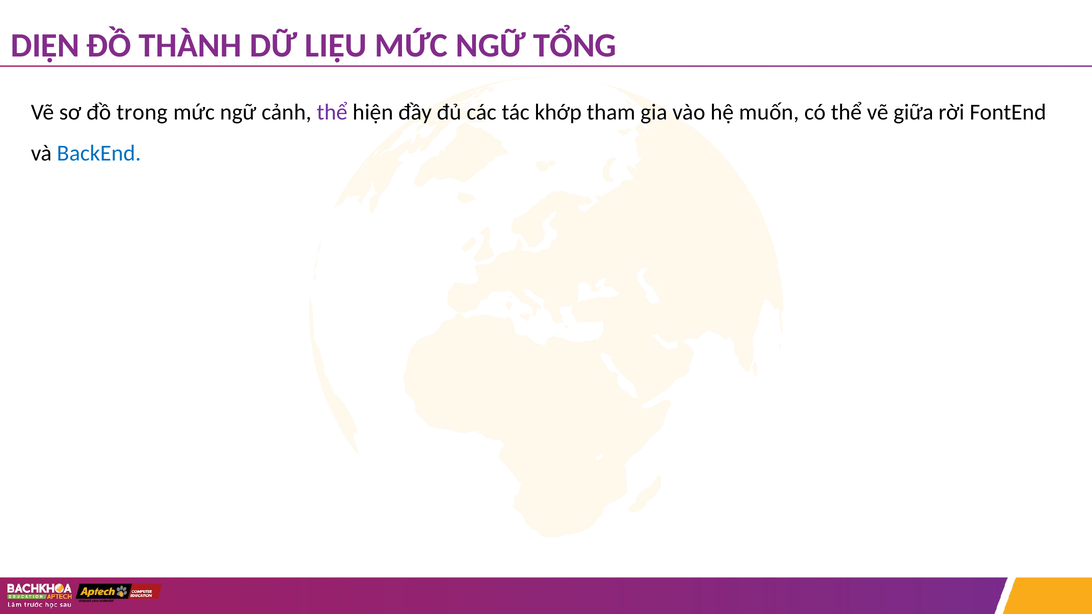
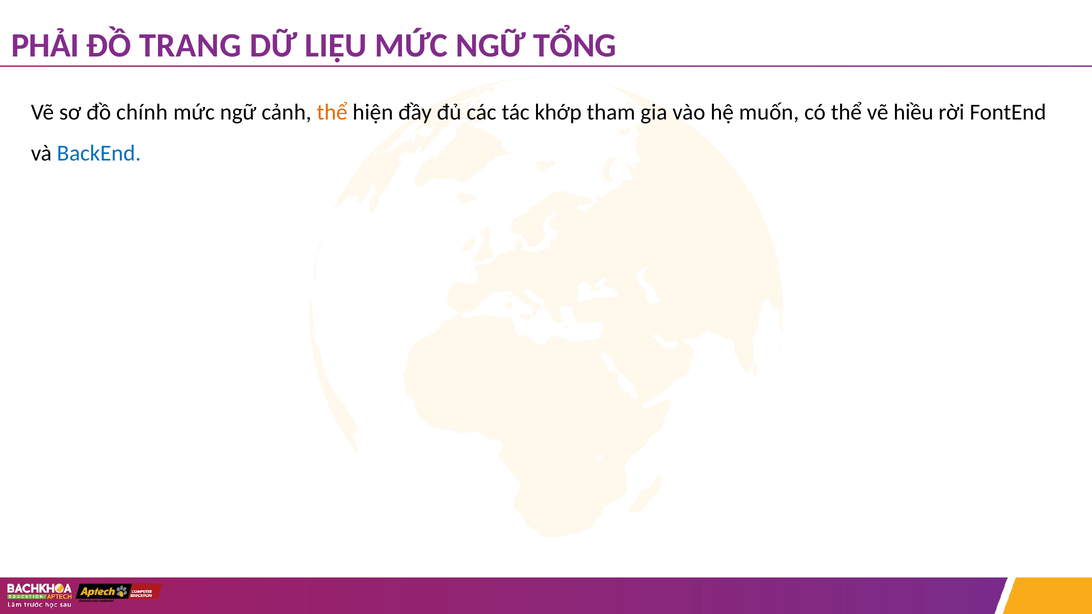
DIỆN: DIỆN -> PHẢI (45, 45)
THÀNH: THÀNH -> TRANG (190, 45)
trong: trong -> chính (142, 112)
thể colour: purple -> orange (332, 112)
giữa: giữa -> hiều (913, 112)
